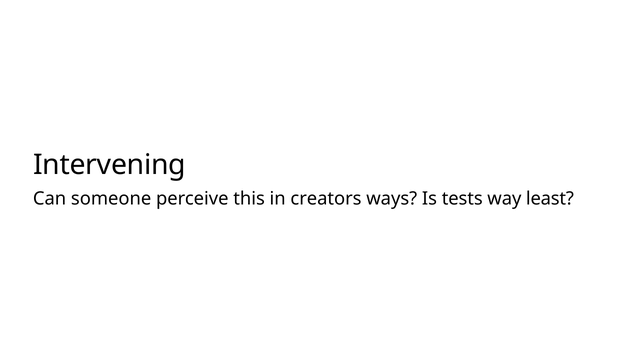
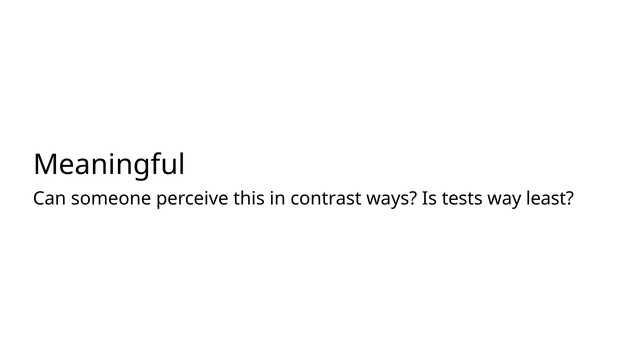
Intervening: Intervening -> Meaningful (109, 165)
creators: creators -> contrast (326, 199)
